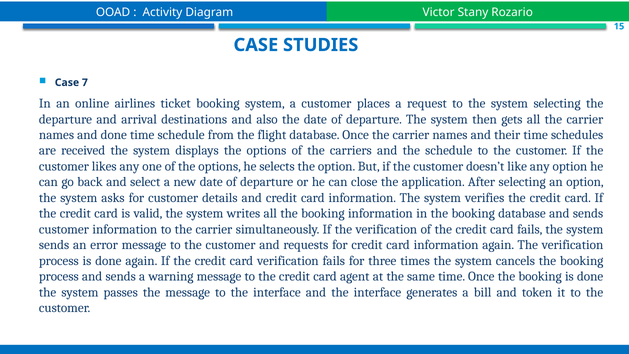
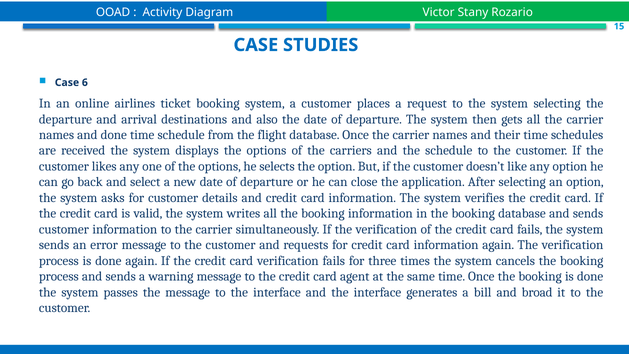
7: 7 -> 6 (85, 82)
token: token -> broad (537, 292)
